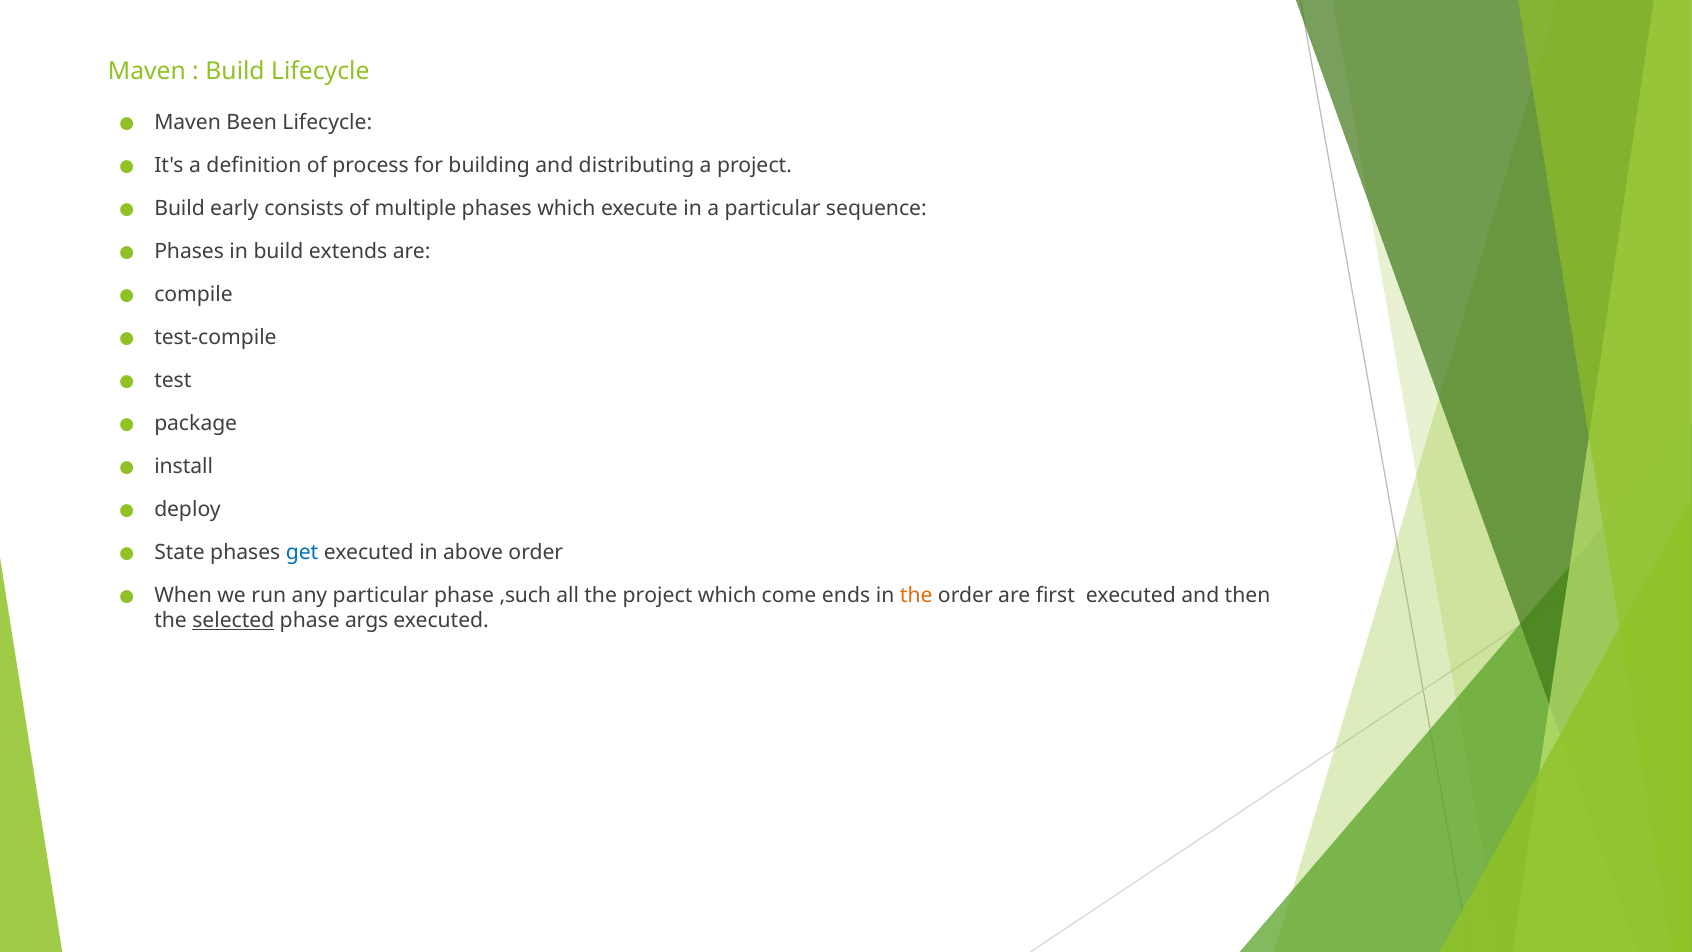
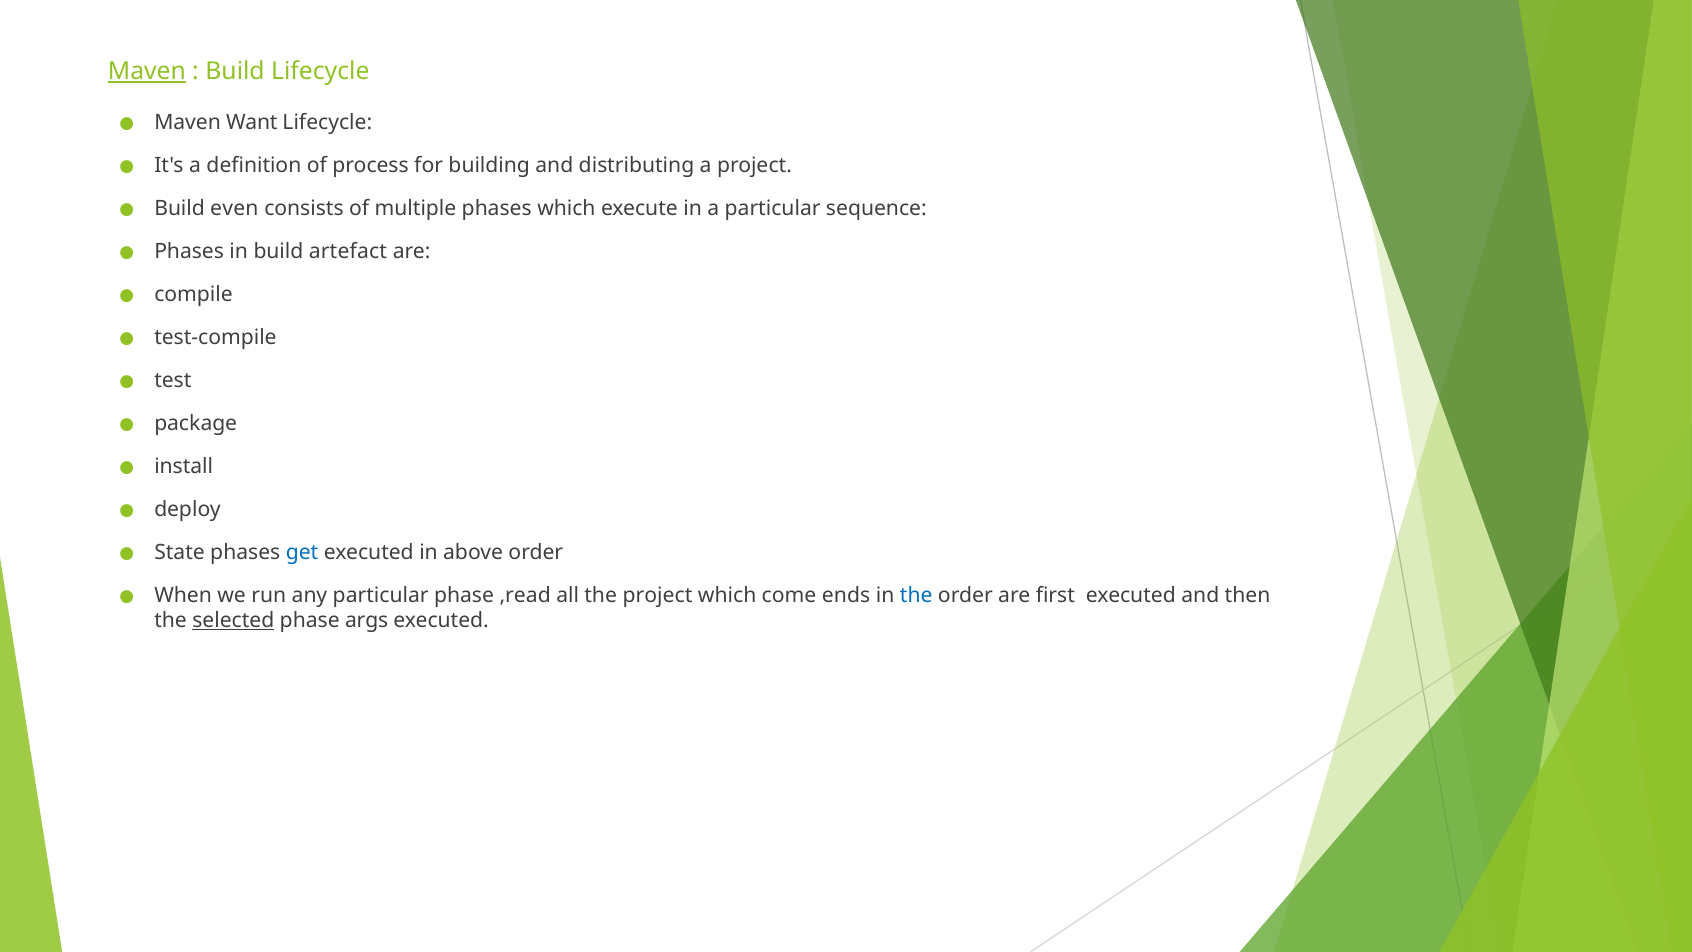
Maven underline: none -> present (147, 72)
Been: Been -> Want (252, 122)
early: early -> even (234, 208)
extends: extends -> artefact (348, 251)
,such: ,such -> ,read (525, 595)
the colour: orange -> blue (916, 595)
